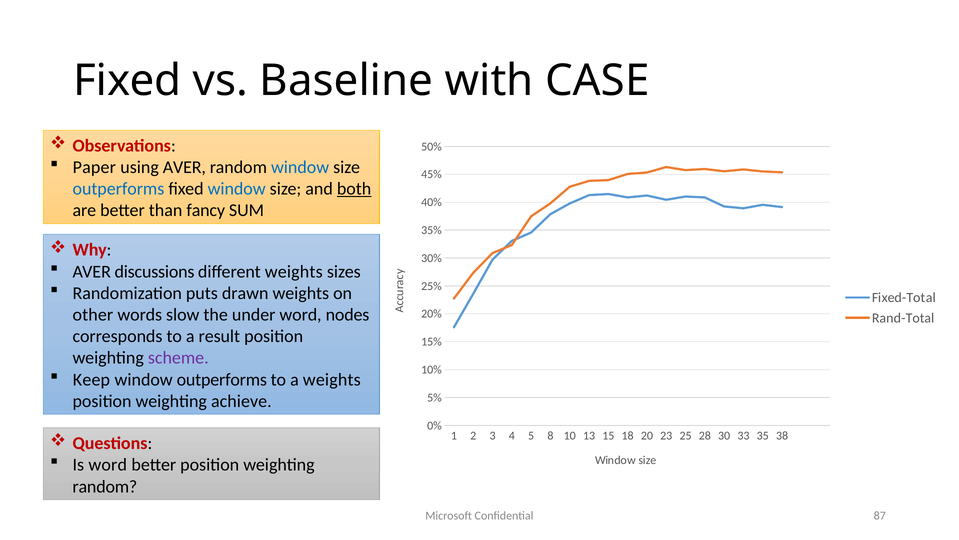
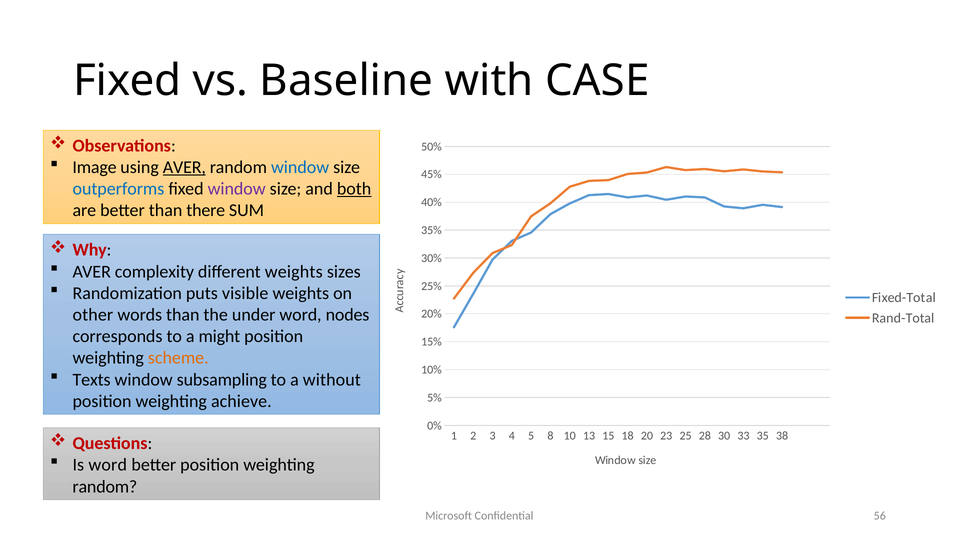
Paper: Paper -> Image (95, 167)
AVER underline: none -> present (184, 167)
window colour: blue -> purple (237, 189)
fancy: fancy -> there (206, 210)
discussions: discussions -> complexity (154, 271)
drawn: drawn -> visible (245, 293)
words slow: slow -> than (183, 315)
result: result -> might (219, 336)
scheme colour: purple -> orange (178, 358)
Keep: Keep -> Texts (92, 379)
window outperforms: outperforms -> subsampling (222, 379)
a weights: weights -> without (332, 379)
87: 87 -> 56 (880, 515)
